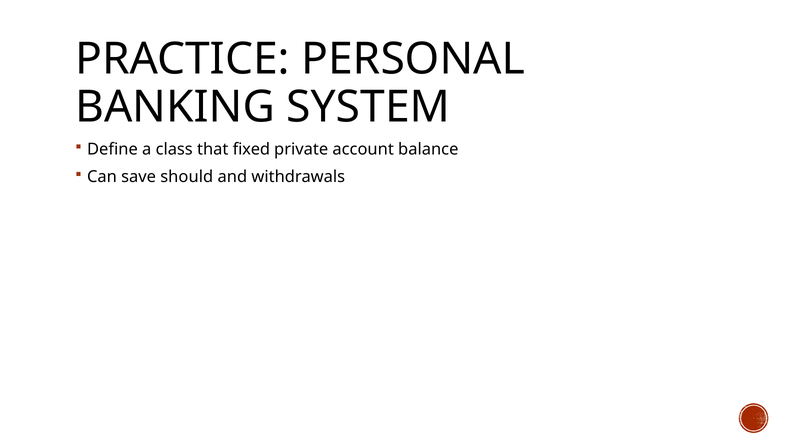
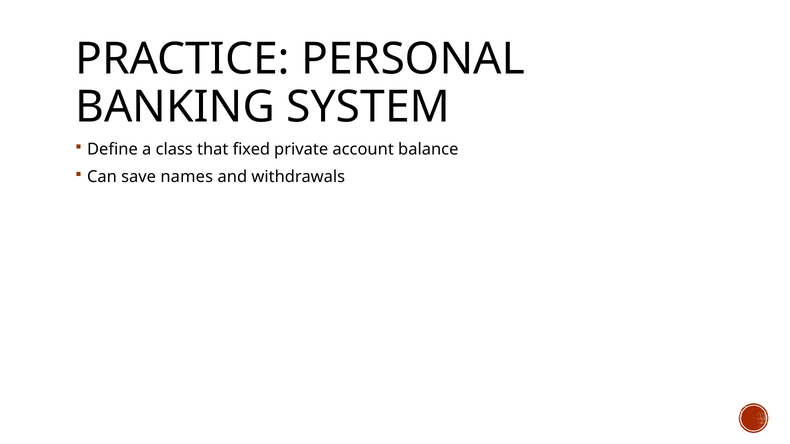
should: should -> names (187, 177)
